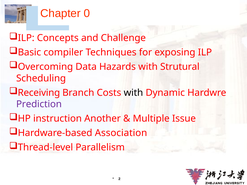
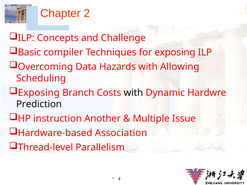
Chapter 0: 0 -> 2 (87, 13)
Strutural: Strutural -> Allowing (180, 67)
Receiving: Receiving -> Exposing (39, 93)
Prediction colour: purple -> black (39, 104)
